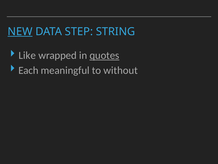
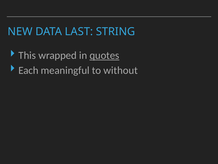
NEW underline: present -> none (20, 31)
STEP: STEP -> LAST (79, 31)
Like: Like -> This (27, 55)
